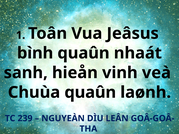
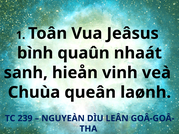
Chuùa quaûn: quaûn -> queân (90, 93)
